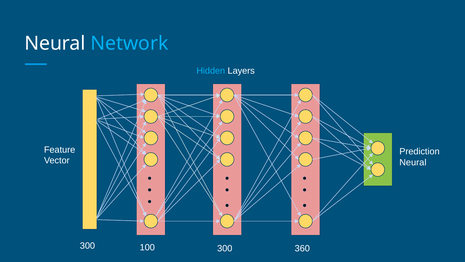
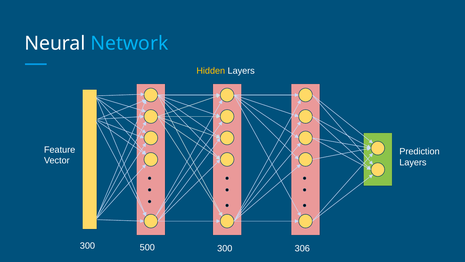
Hidden colour: light blue -> yellow (211, 71)
Neural: Neural -> Layers (413, 162)
100: 100 -> 500 (147, 247)
360: 360 -> 306 (302, 248)
